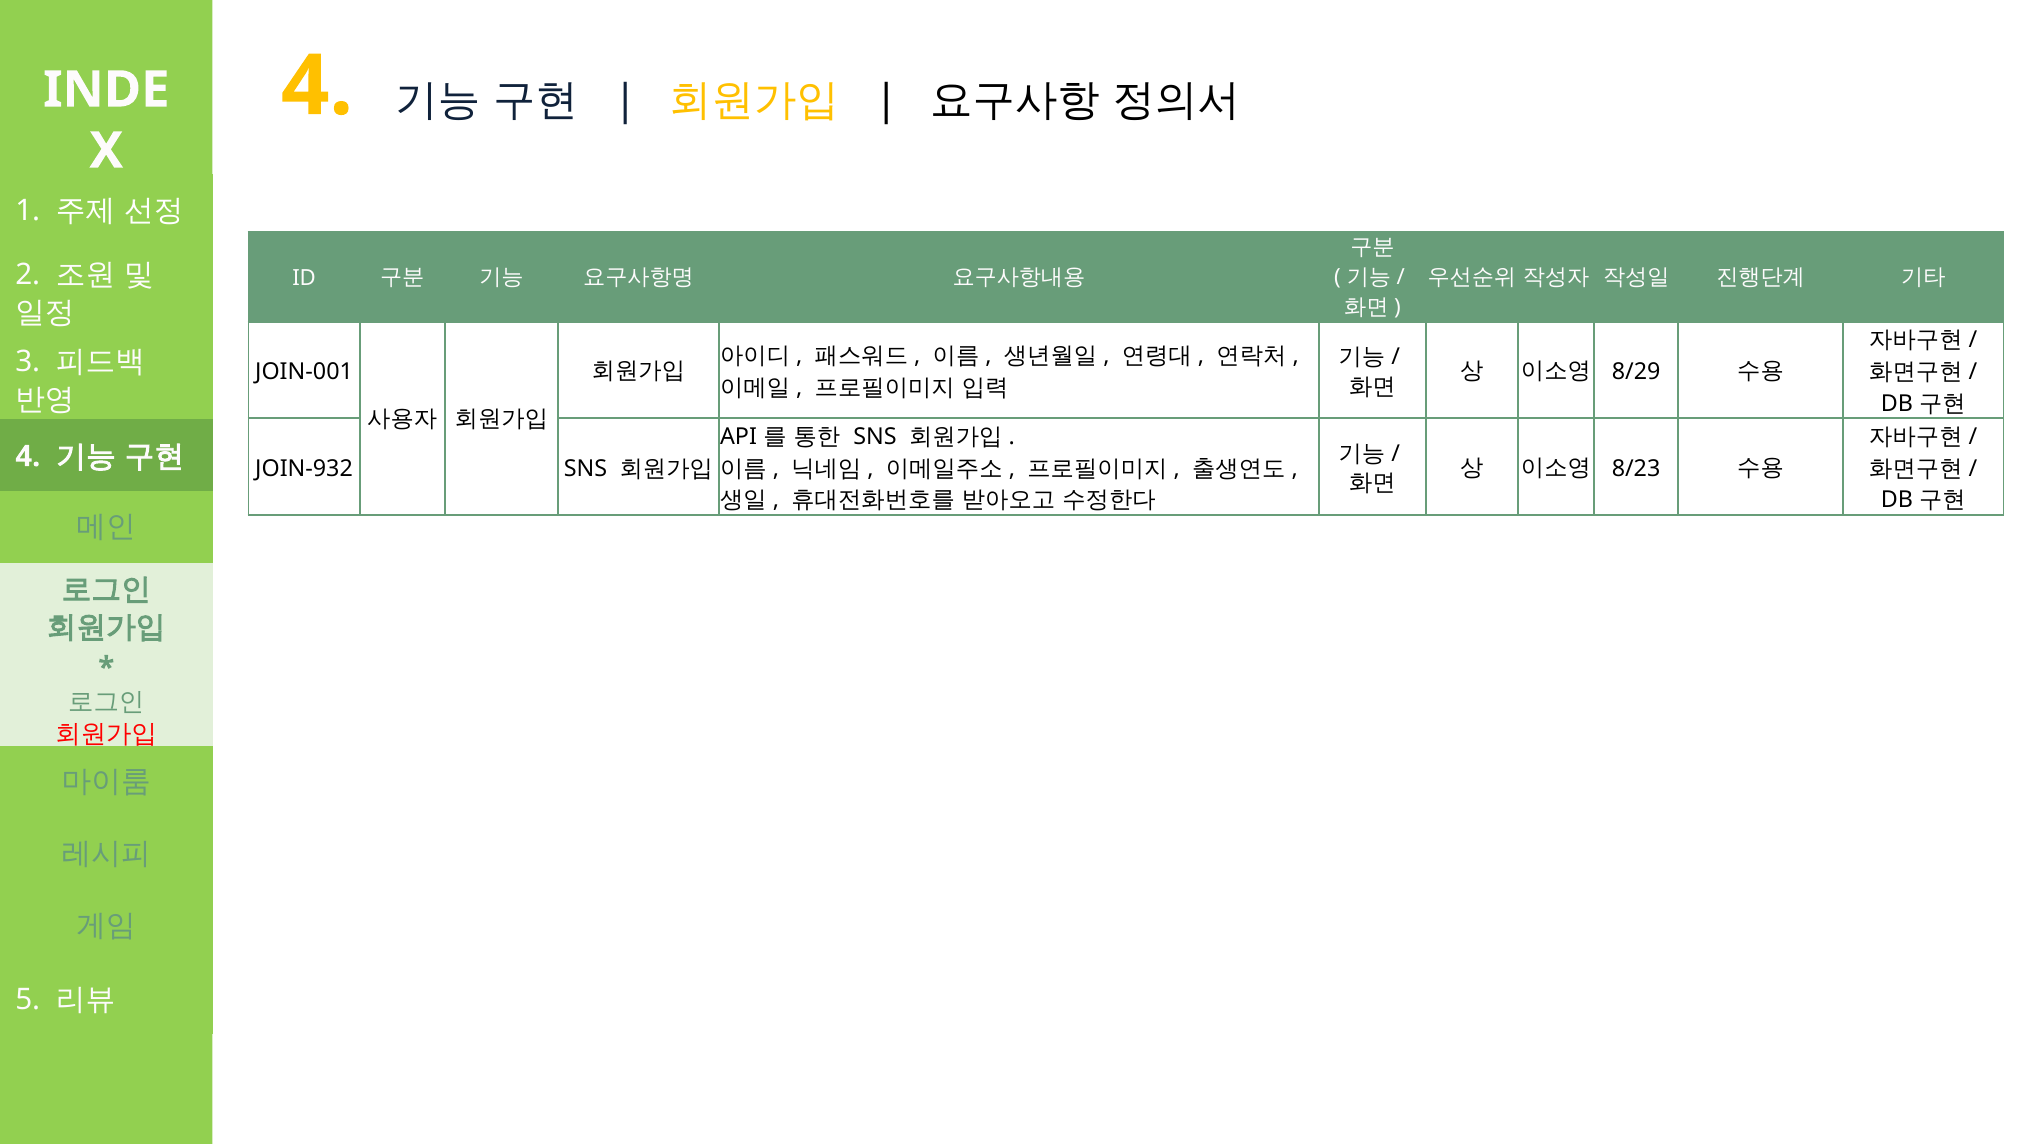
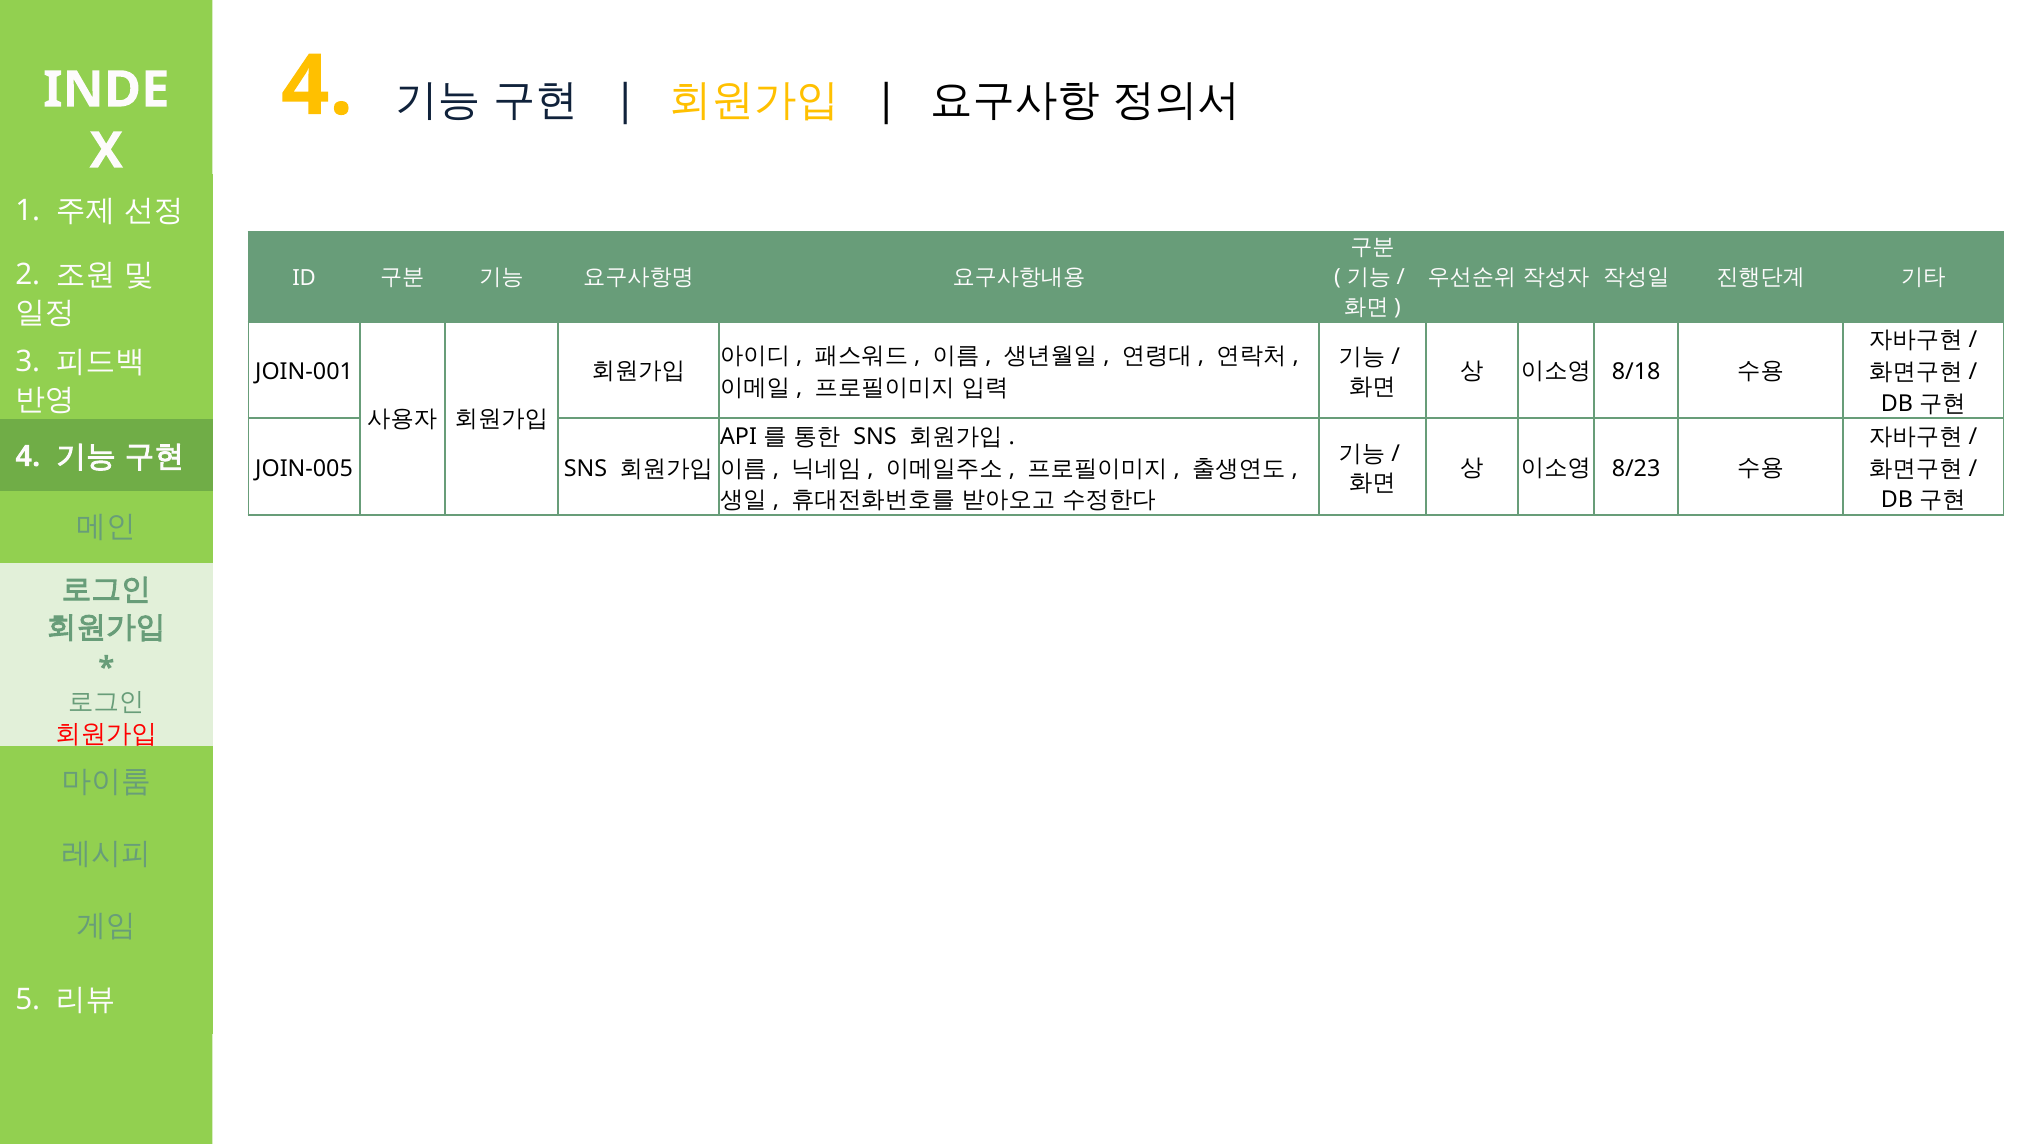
8/29: 8/29 -> 8/18 (1636, 372)
JOIN-932: JOIN-932 -> JOIN-005 (304, 469)
